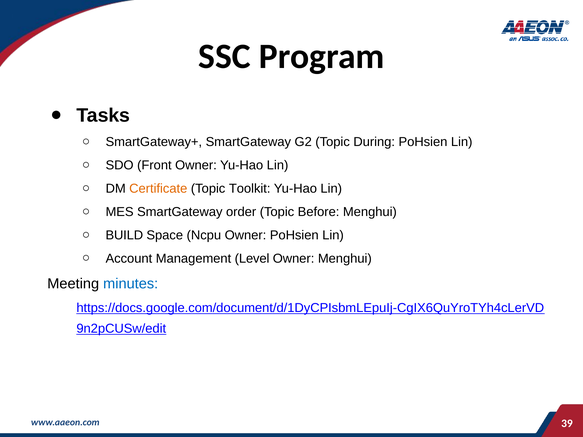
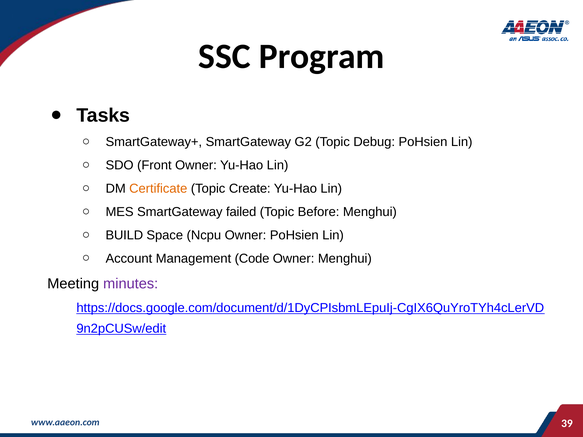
During: During -> Debug (374, 142)
Toolkit: Toolkit -> Create (250, 189)
order: order -> failed (241, 212)
Level: Level -> Code (252, 259)
minutes colour: blue -> purple (131, 284)
